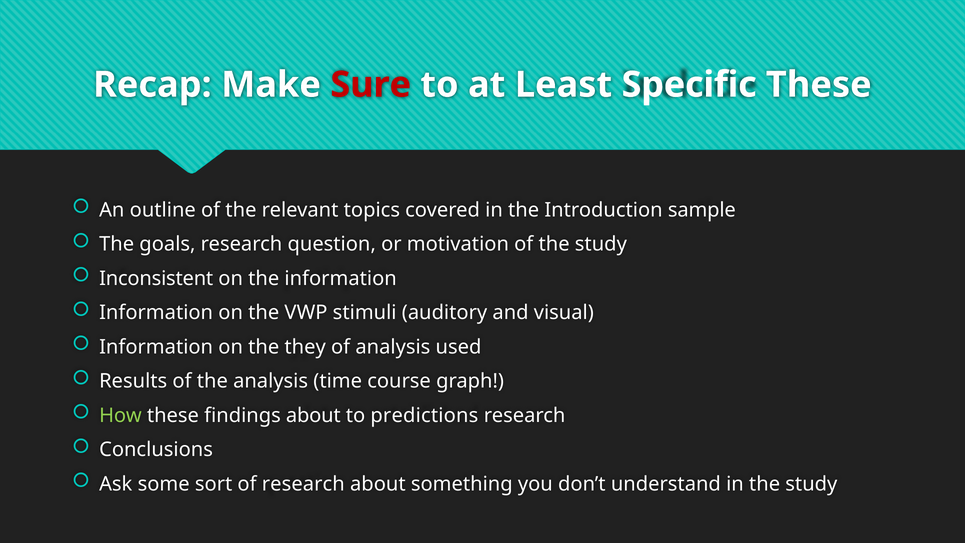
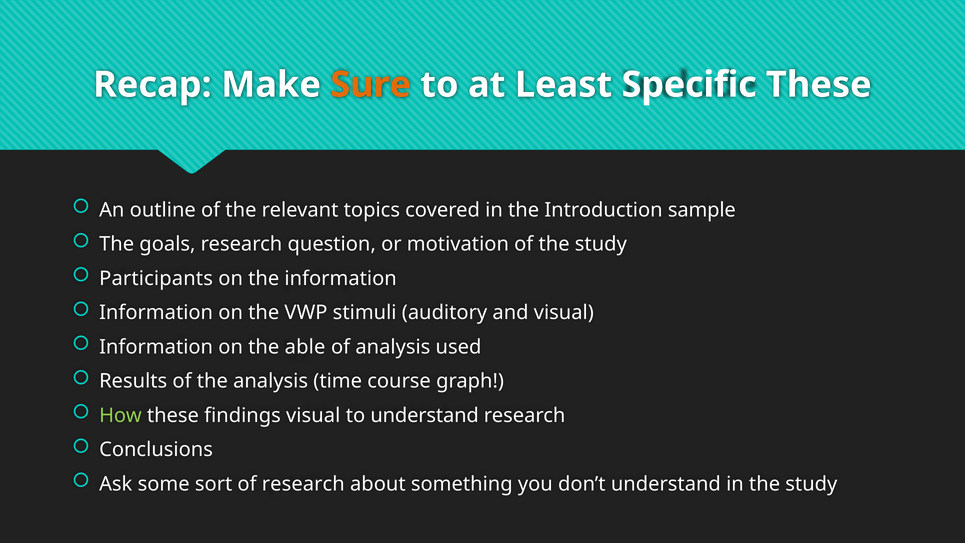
Sure colour: red -> orange (371, 85)
Inconsistent: Inconsistent -> Participants (156, 278)
they: they -> able (305, 347)
findings about: about -> visual (313, 415)
to predictions: predictions -> understand (425, 415)
